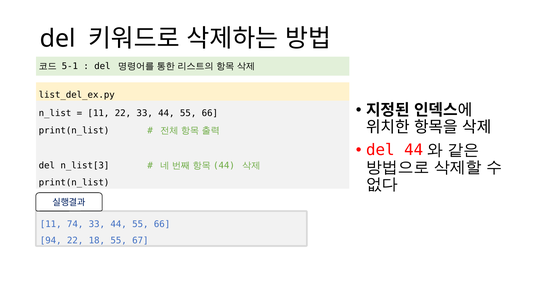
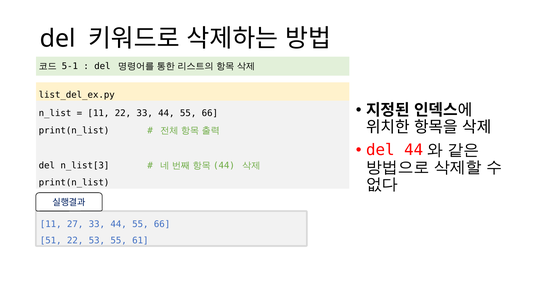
74: 74 -> 27 (75, 225)
94: 94 -> 51 (51, 241)
18: 18 -> 53 (97, 241)
67: 67 -> 61 (140, 241)
